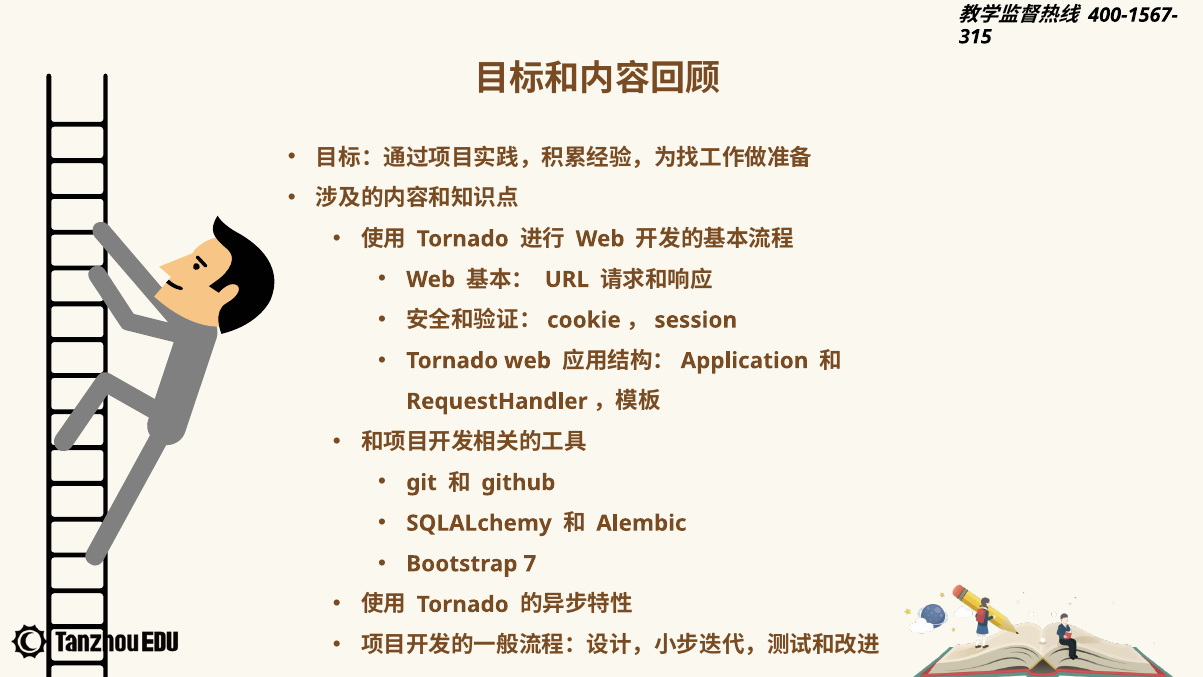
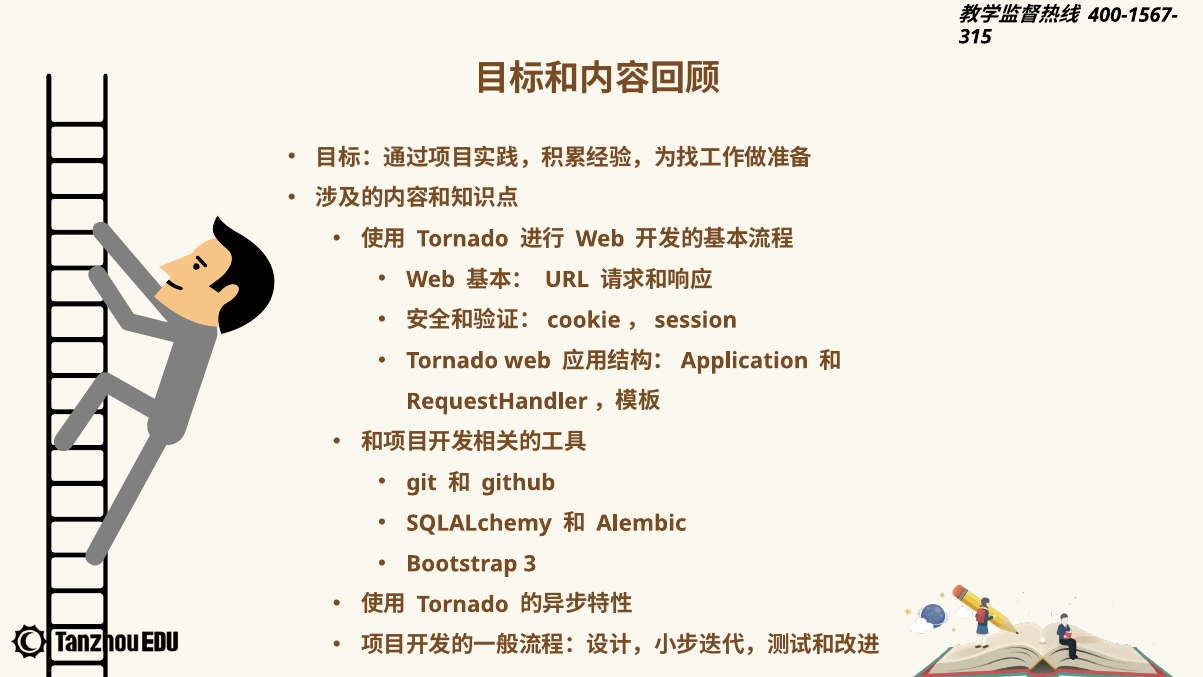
7: 7 -> 3 (530, 564)
